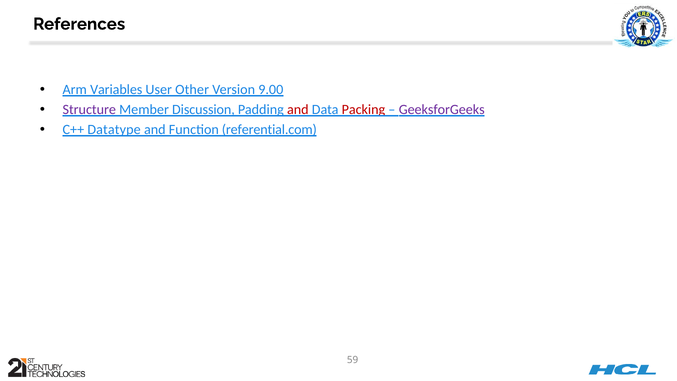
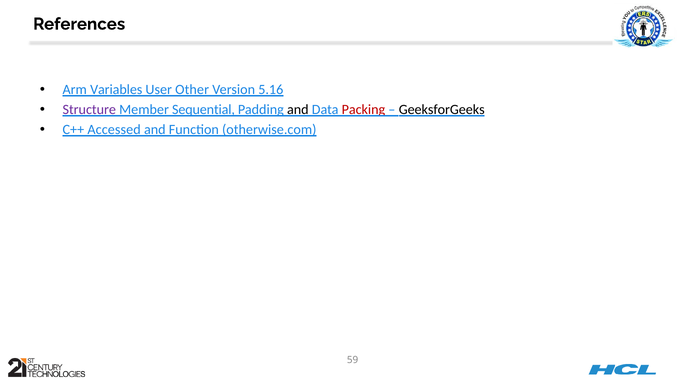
9.00: 9.00 -> 5.16 (271, 90)
Discussion: Discussion -> Sequential (204, 110)
and colour: red -> black (298, 110)
GeeksforGeeks colour: purple -> black (442, 110)
Datatype: Datatype -> Accessed (114, 130)
referential.com: referential.com -> otherwise.com (269, 130)
